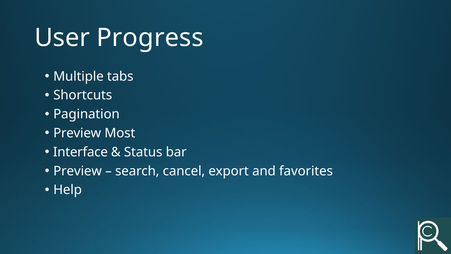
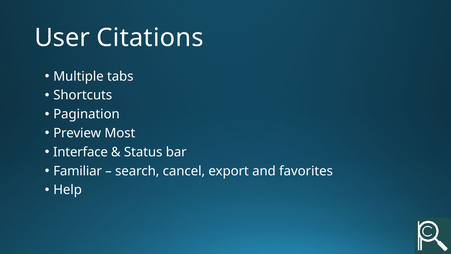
Progress: Progress -> Citations (150, 38)
Preview: Preview -> Familiar (78, 171)
